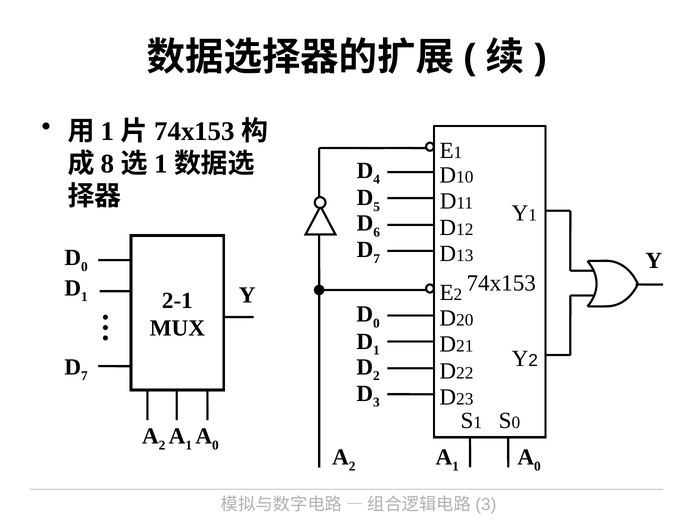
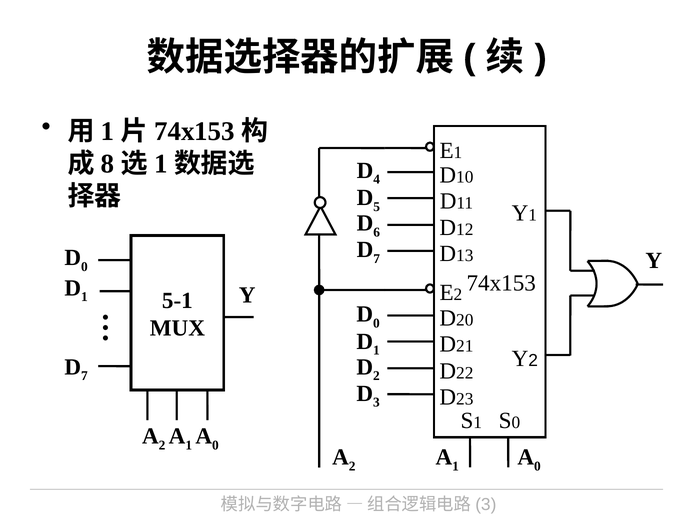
2-1: 2-1 -> 5-1 (177, 300)
